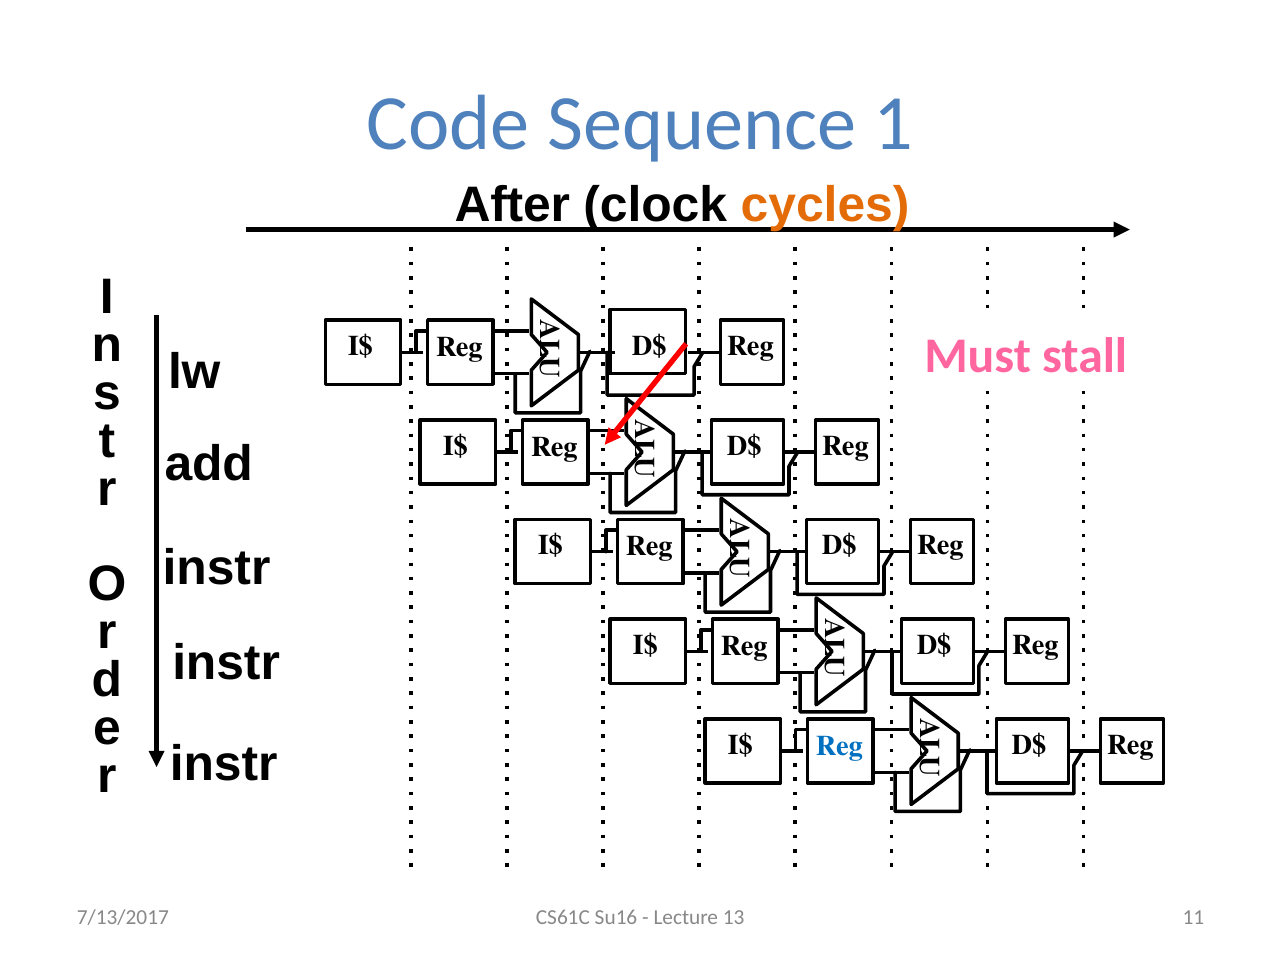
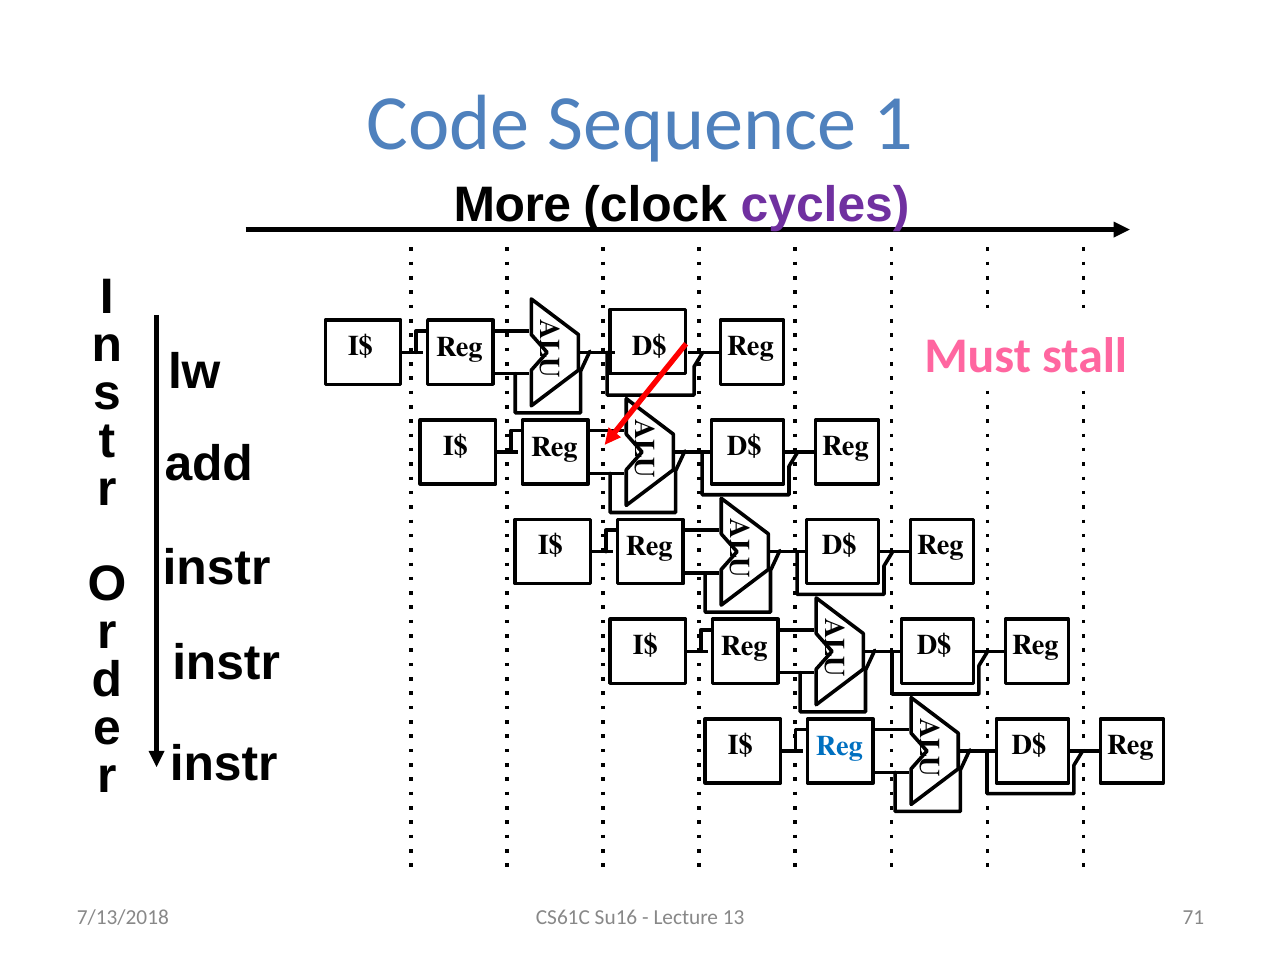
After: After -> More (512, 205)
cycles colour: orange -> purple (825, 205)
7/13/2017: 7/13/2017 -> 7/13/2018 (123, 917)
11: 11 -> 71 (1193, 917)
